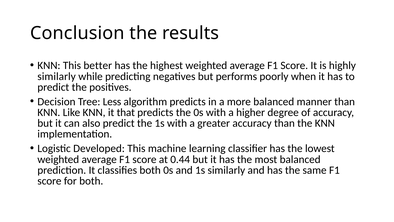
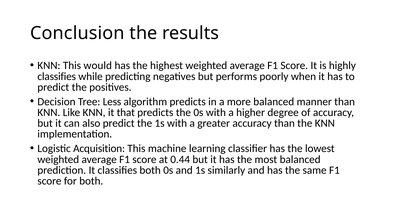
better: better -> would (98, 65)
similarly: similarly -> classifies (57, 76)
Developed: Developed -> Acquisition (99, 148)
